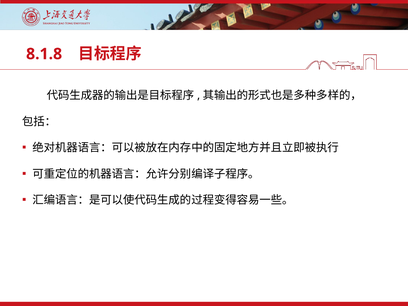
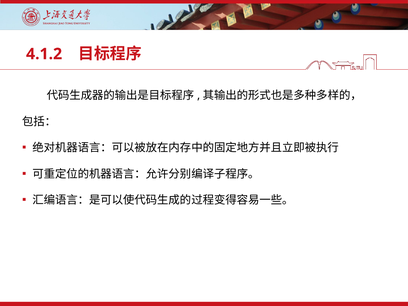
8.1.8: 8.1.8 -> 4.1.2 (44, 54)
